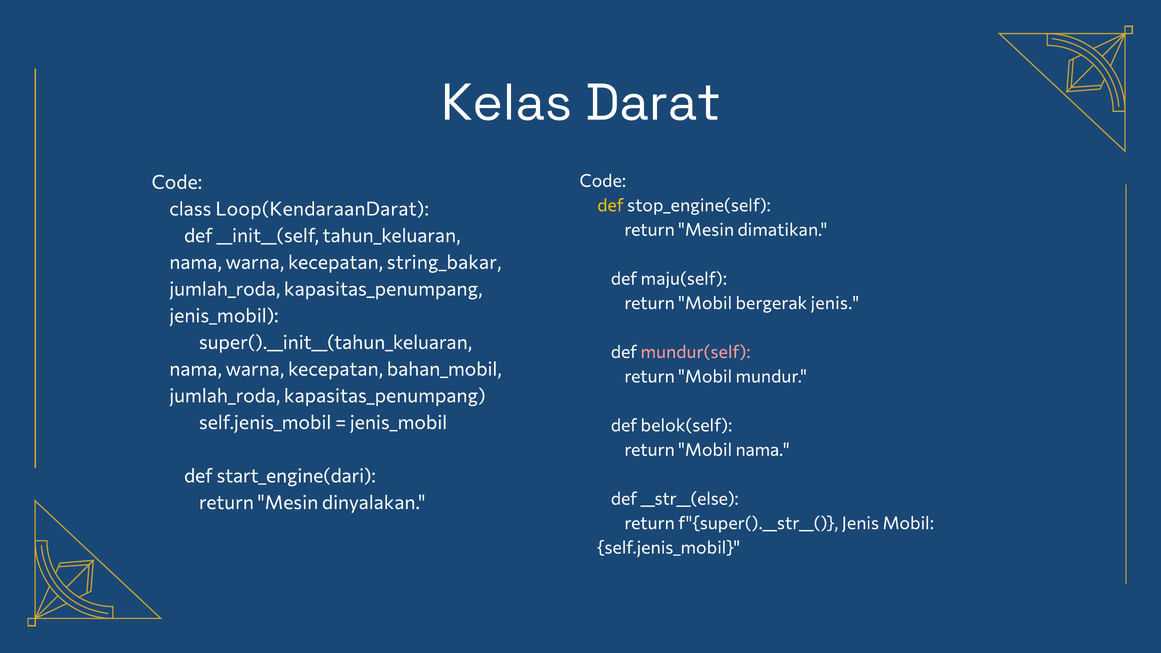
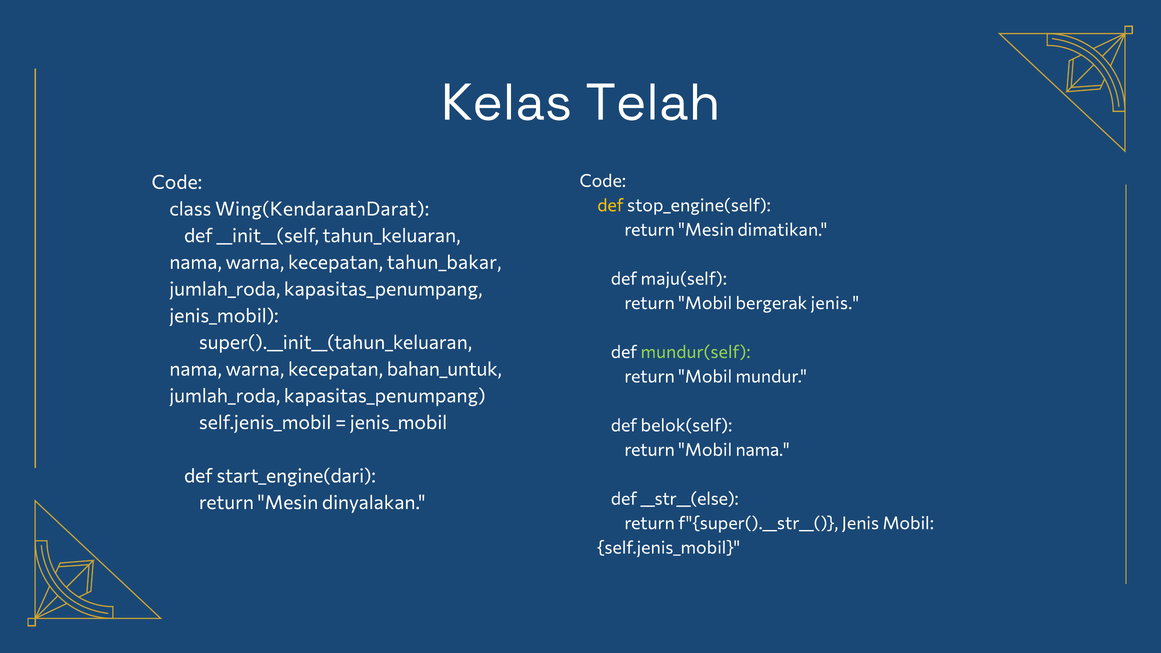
Darat: Darat -> Telah (653, 103)
Loop(KendaraanDarat: Loop(KendaraanDarat -> Wing(KendaraanDarat (322, 209)
string_bakar: string_bakar -> tahun_bakar (444, 263)
mundur(self colour: pink -> light green (696, 352)
bahan_mobil: bahan_mobil -> bahan_untuk (444, 369)
